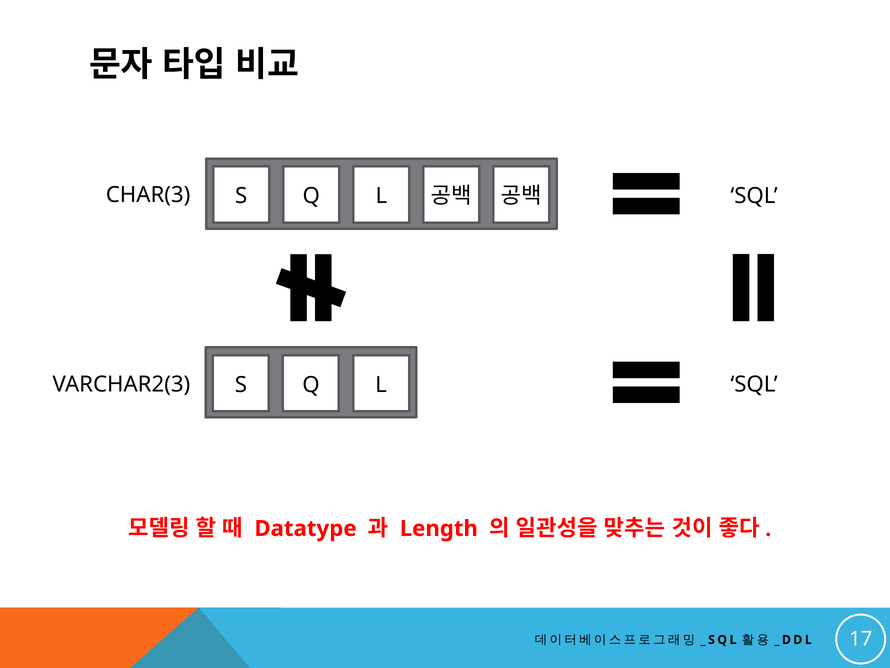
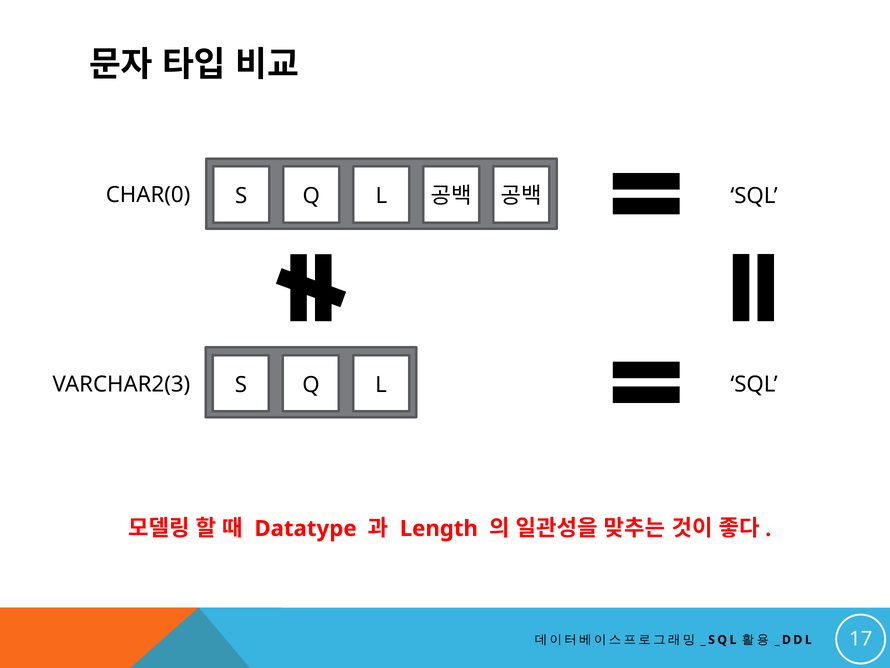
CHAR(3: CHAR(3 -> CHAR(0 (148, 195)
